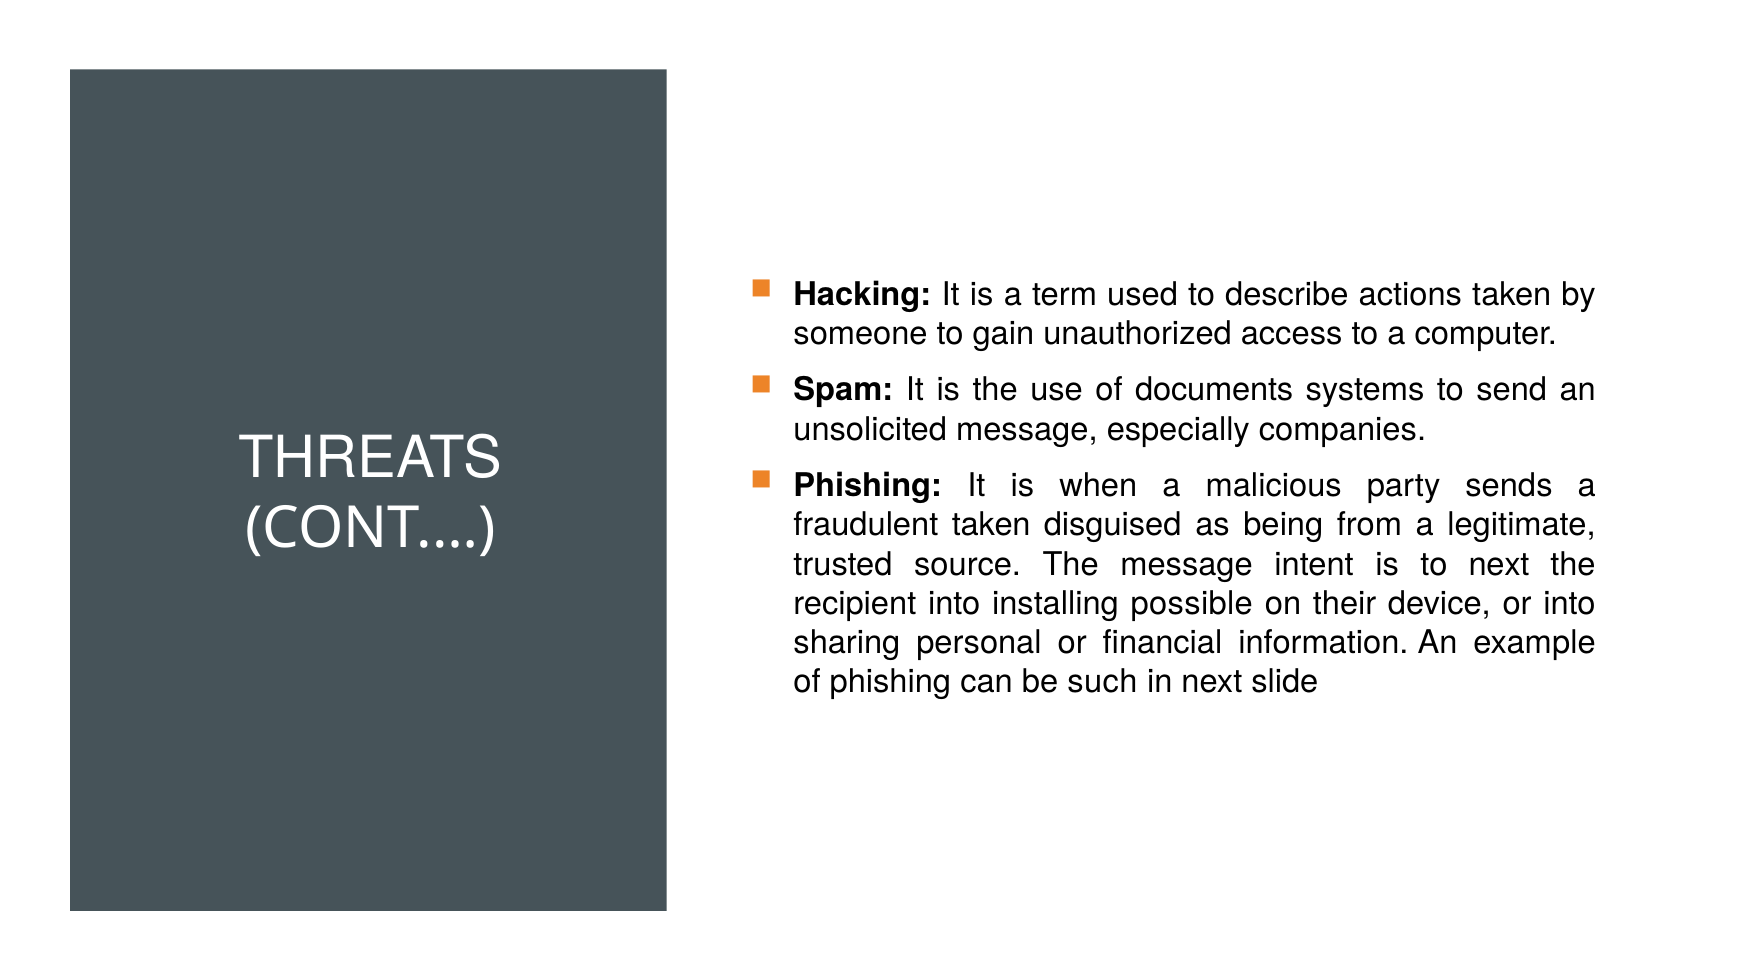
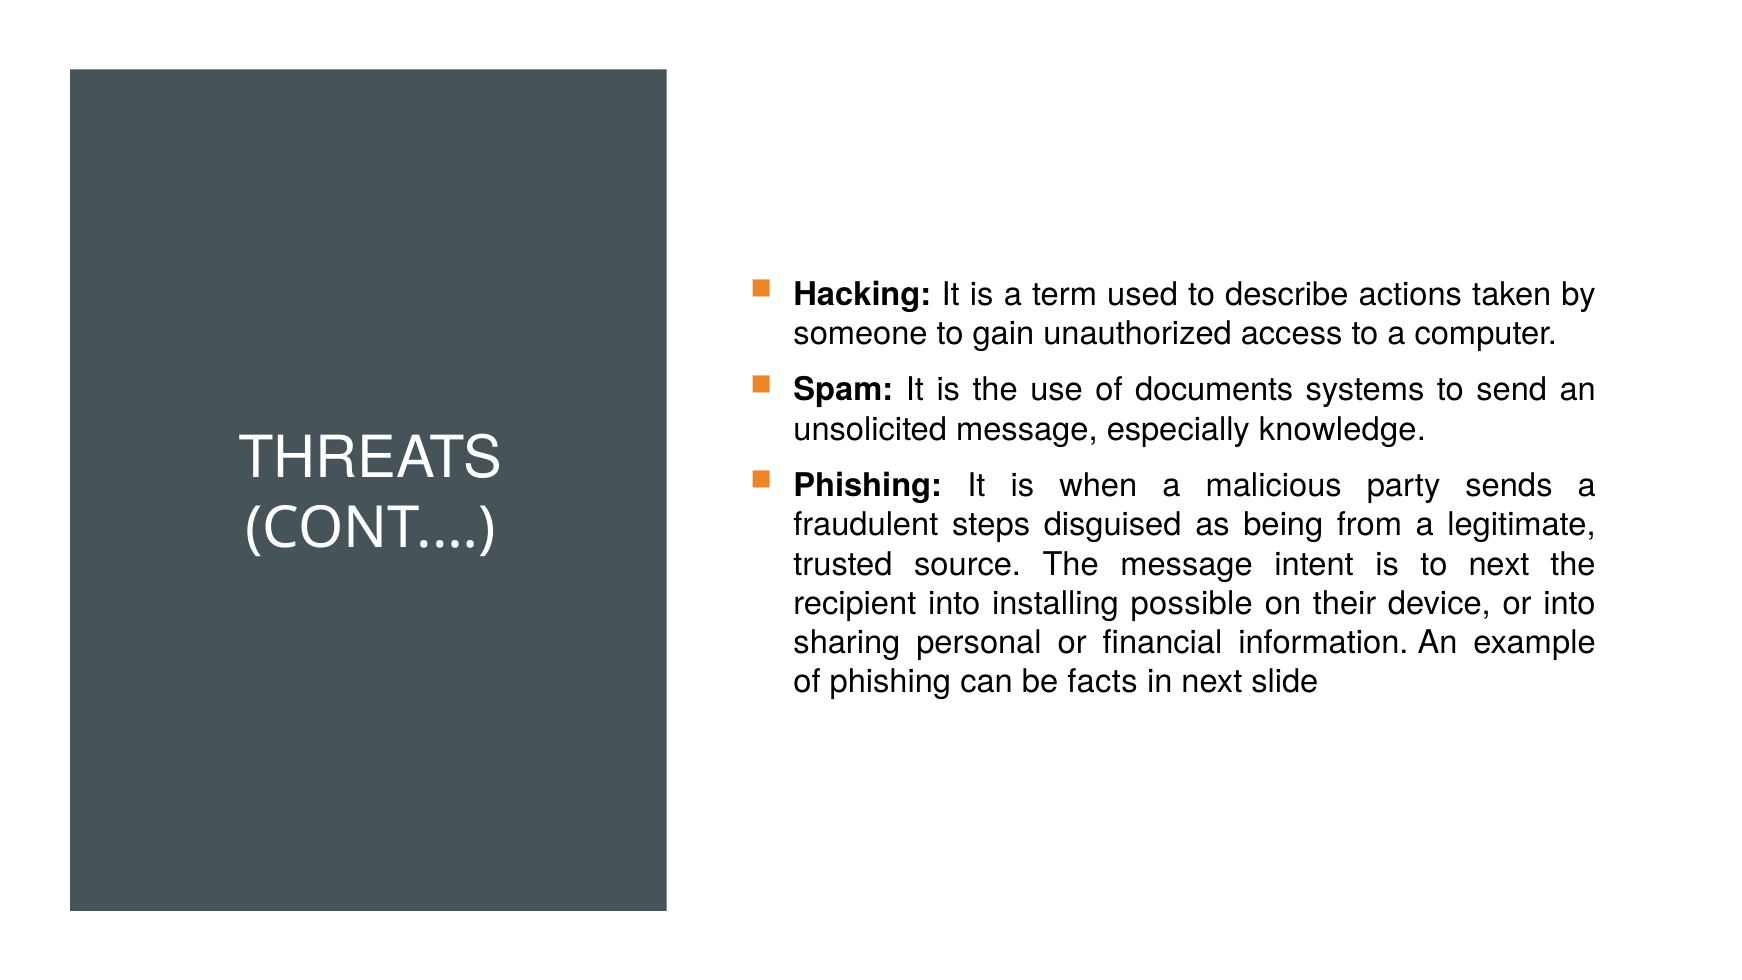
companies: companies -> knowledge (1342, 429)
fraudulent taken: taken -> steps (991, 525)
such: such -> facts (1102, 682)
